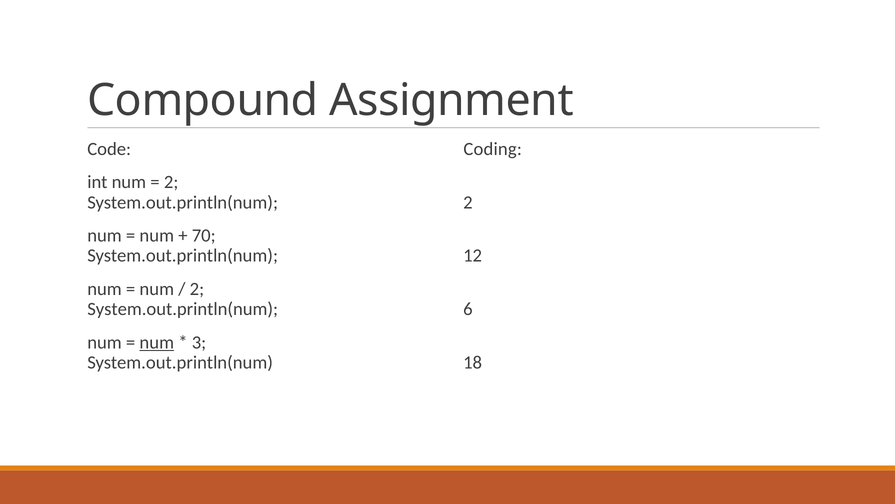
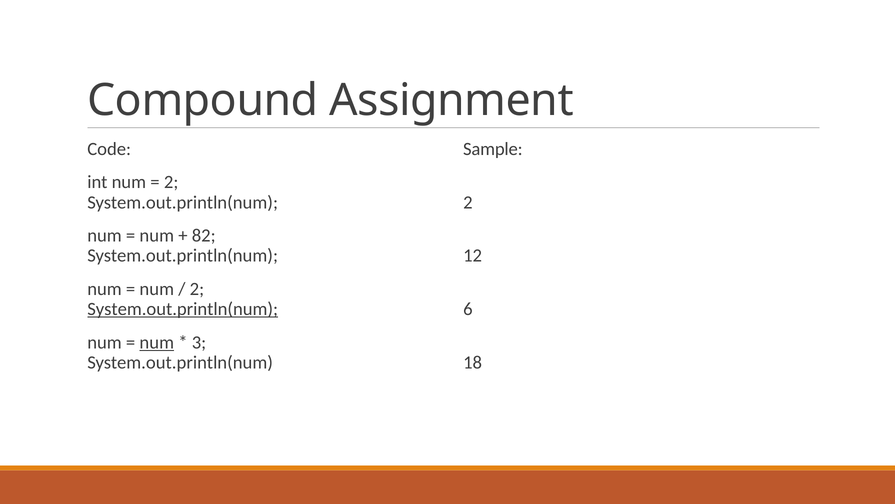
Coding: Coding -> Sample (493, 149)
70: 70 -> 82 (204, 235)
System.out.println(num underline: none -> present (183, 309)
